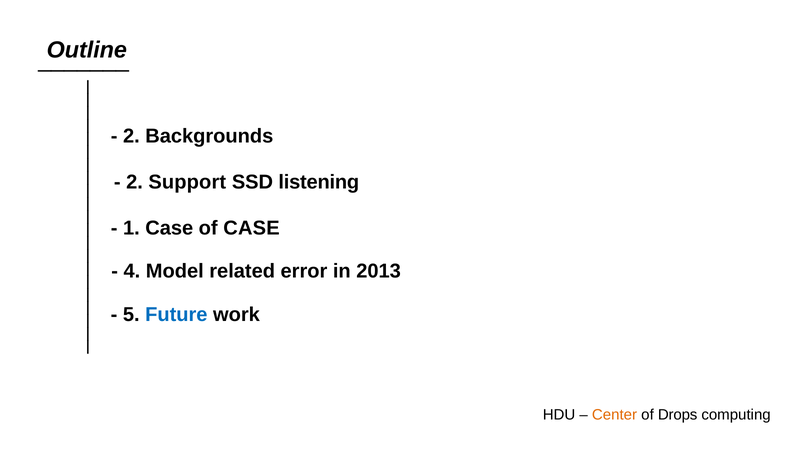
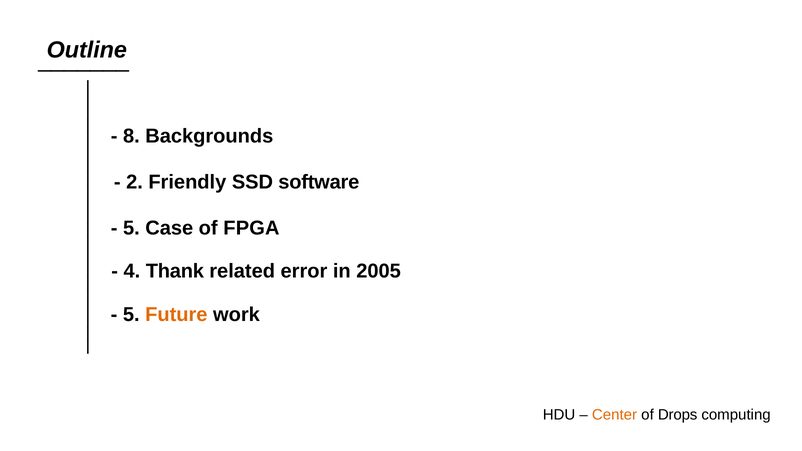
2: 2 -> 8 (131, 136)
Support: Support -> Friendly (187, 182)
listening: listening -> software (319, 182)
1: 1 -> 5 (131, 228)
of CASE: CASE -> FPGA (251, 228)
Model: Model -> Thank (175, 271)
2013: 2013 -> 2005 (379, 271)
Future colour: blue -> orange (176, 314)
